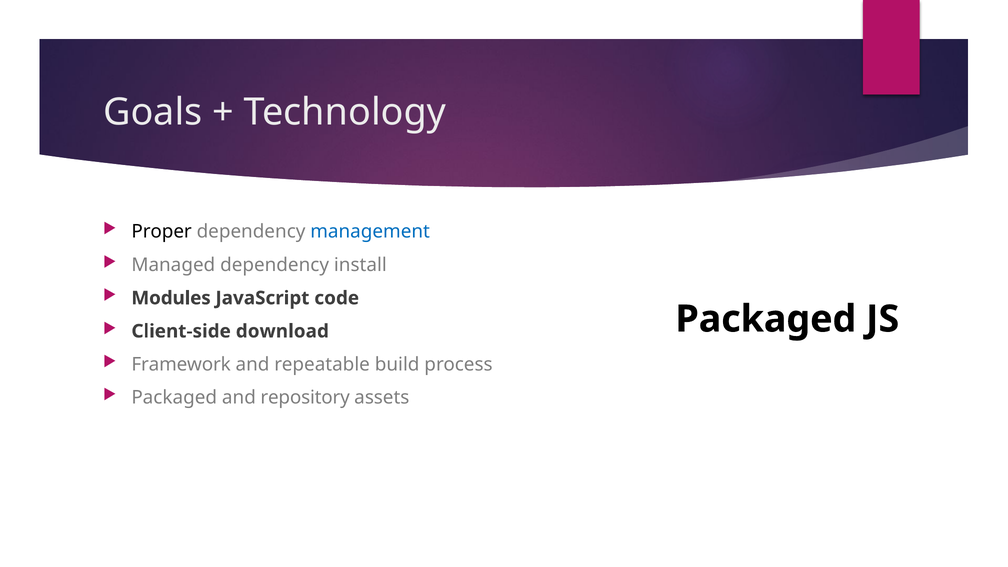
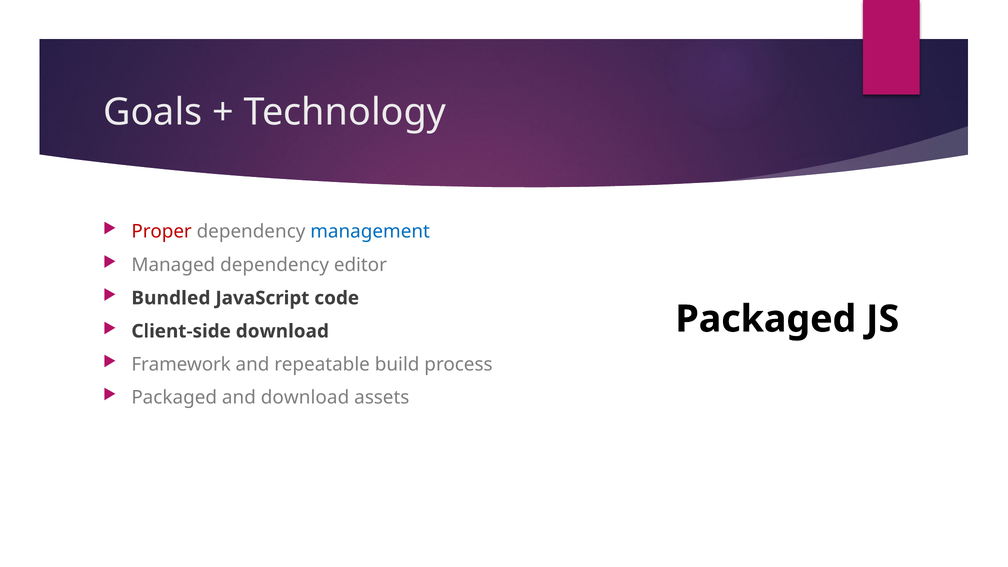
Proper colour: black -> red (162, 232)
install: install -> editor (360, 265)
Modules: Modules -> Bundled (171, 298)
and repository: repository -> download (305, 398)
